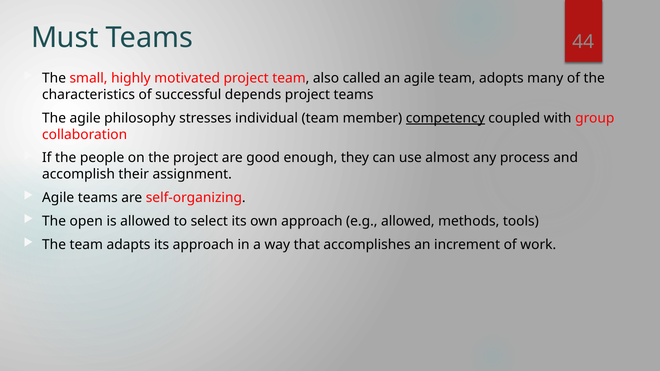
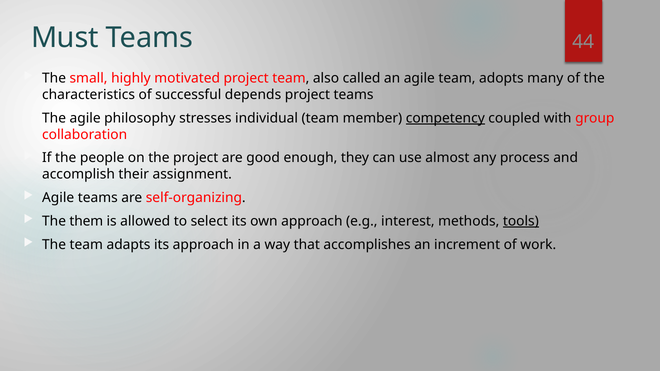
open: open -> them (86, 221)
e.g allowed: allowed -> interest (408, 221)
tools underline: none -> present (521, 221)
